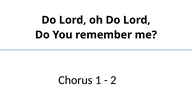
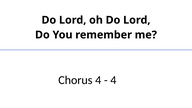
Chorus 1: 1 -> 4 (98, 80)
2: 2 -> 4 (113, 80)
